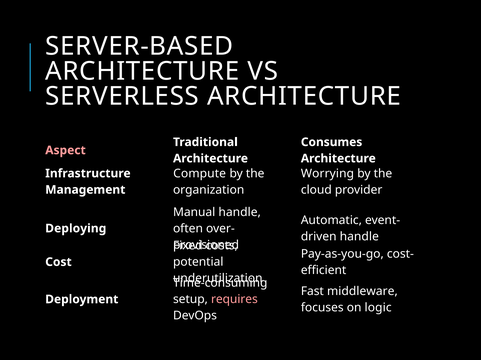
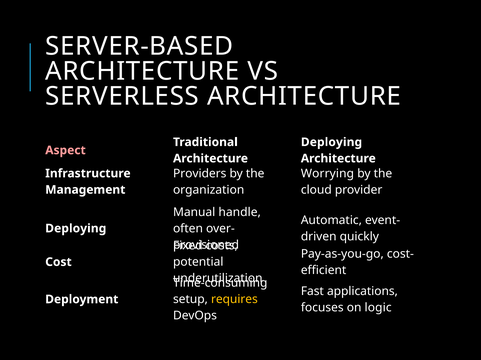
Consumes: Consumes -> Deploying (331, 142)
Compute: Compute -> Providers (200, 174)
handle: handle -> quickly (359, 237)
middleware: middleware -> applications (362, 292)
requires colour: pink -> yellow (234, 300)
